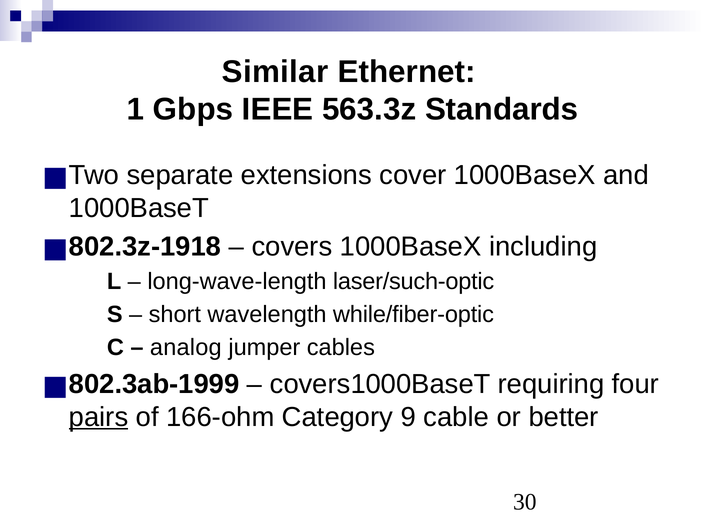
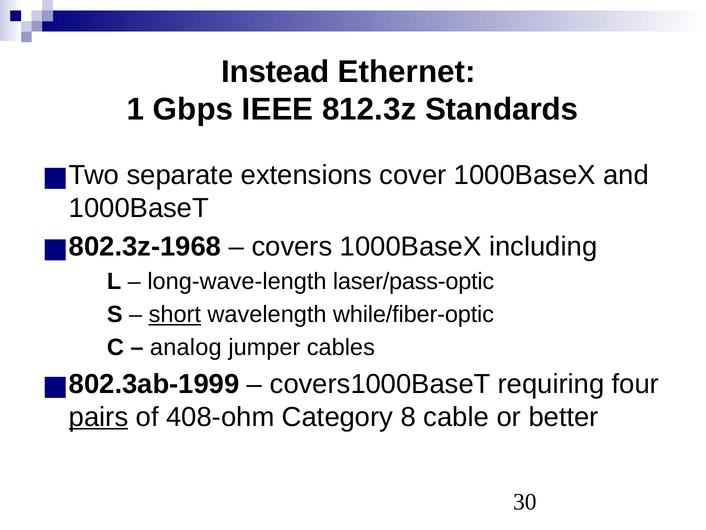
Similar: Similar -> Instead (275, 72)
563.3z: 563.3z -> 812.3z (369, 109)
802.3z-1918: 802.3z-1918 -> 802.3z-1968 (145, 246)
laser/such-optic: laser/such-optic -> laser/pass-optic (414, 281)
short underline: none -> present (175, 314)
166-ohm: 166-ohm -> 408-ohm (220, 417)
9: 9 -> 8 (408, 417)
